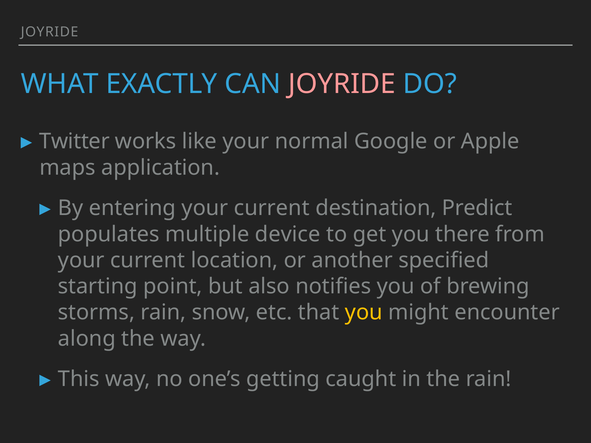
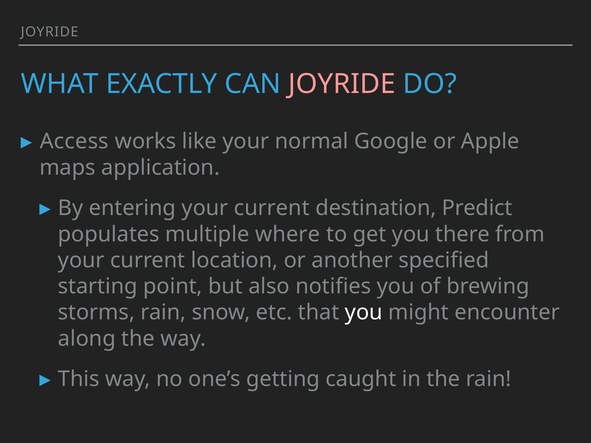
Twitter: Twitter -> Access (74, 142)
device: device -> where (288, 234)
you colour: yellow -> white (364, 313)
